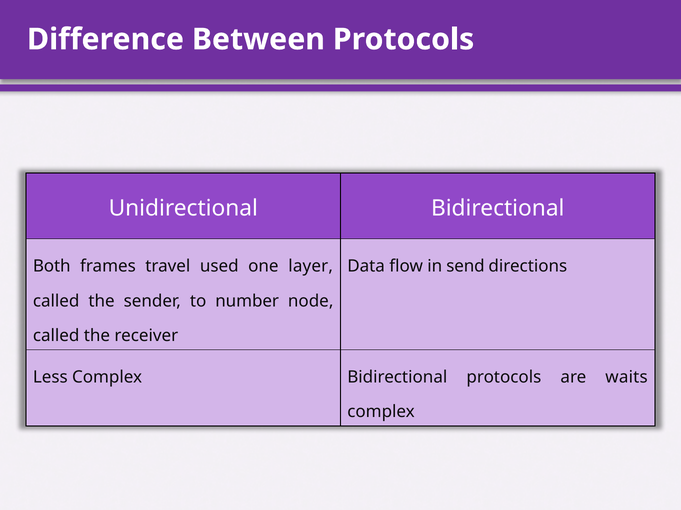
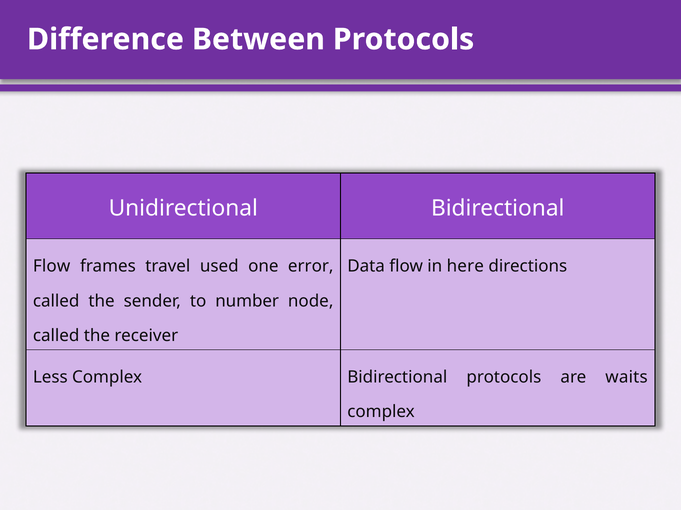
Both: Both -> Flow (52, 267)
layer: layer -> error (311, 267)
send: send -> here (465, 267)
